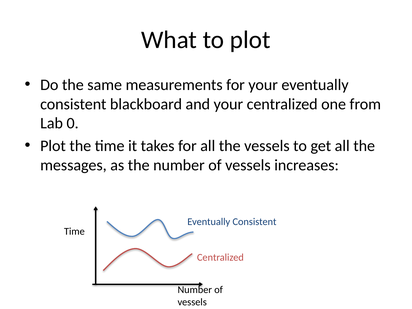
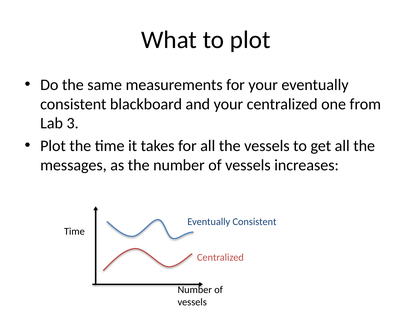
0: 0 -> 3 (73, 123)
